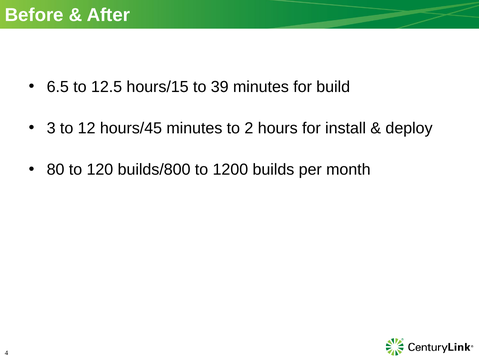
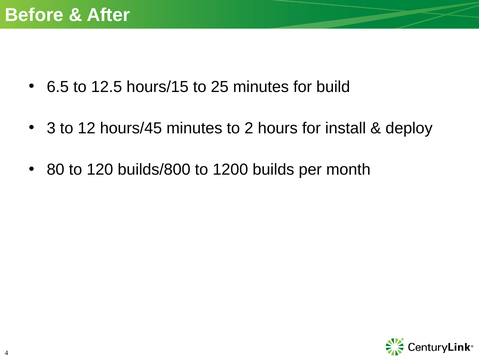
39: 39 -> 25 (220, 87)
